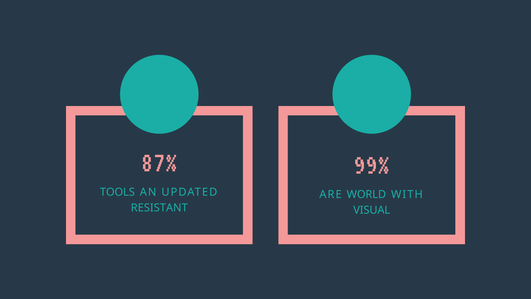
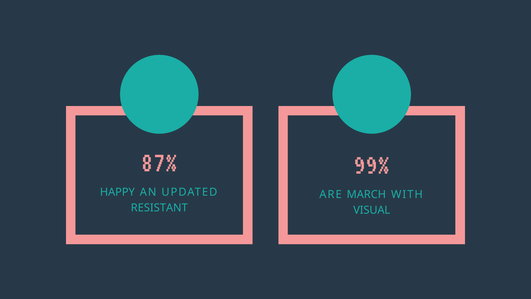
TOOLS: TOOLS -> HAPPY (117, 192)
WORLD: WORLD -> MARCH (366, 194)
